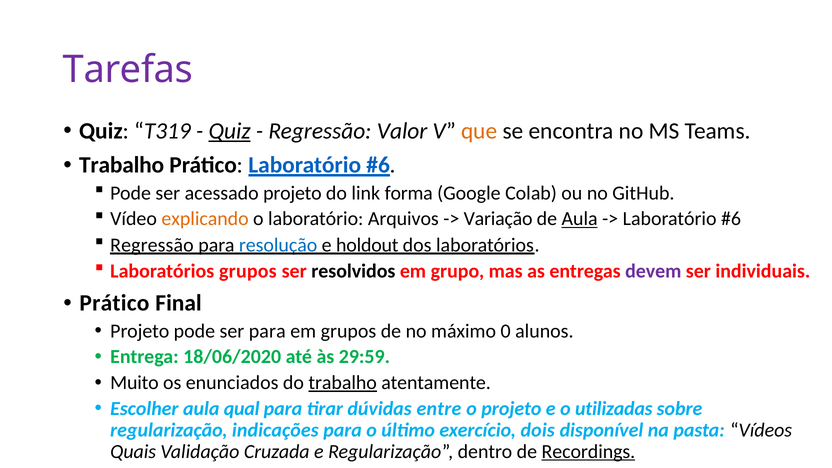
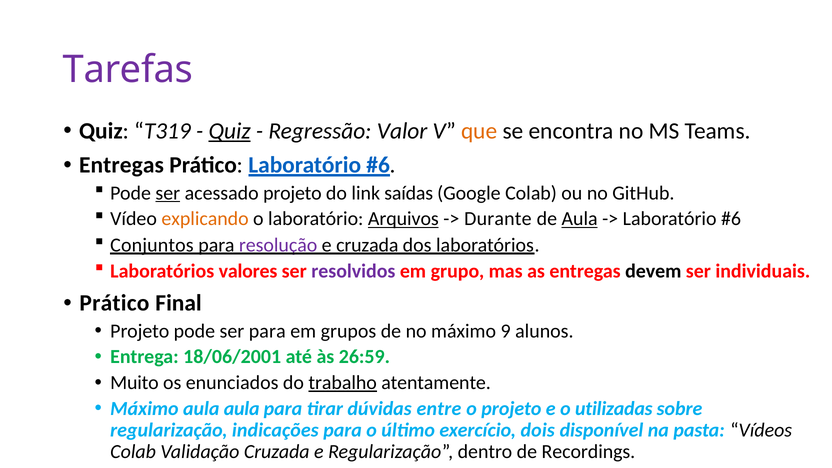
Trabalho: Trabalho -> Entregas (121, 165)
ser underline: none -> present (168, 193)
forma: forma -> saídas (409, 193)
Arquivos underline: none -> present (403, 219)
Variação: Variação -> Durante (498, 219)
Regressão: Regressão -> Conjuntos (152, 245)
resolução colour: blue -> purple (278, 245)
e holdout: holdout -> cruzada (367, 245)
Laboratórios grupos: grupos -> valores (248, 271)
resolvidos colour: black -> purple (353, 271)
devem colour: purple -> black (653, 271)
0: 0 -> 9 (506, 331)
18/06/2020: 18/06/2020 -> 18/06/2001 (232, 357)
29:59: 29:59 -> 26:59 (364, 357)
Escolher: Escolher -> Máximo (144, 408)
aula qual: qual -> aula (242, 408)
Quais: Quais -> Colab (133, 451)
Recordings underline: present -> none (588, 451)
